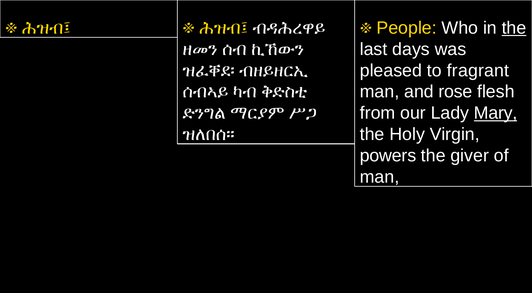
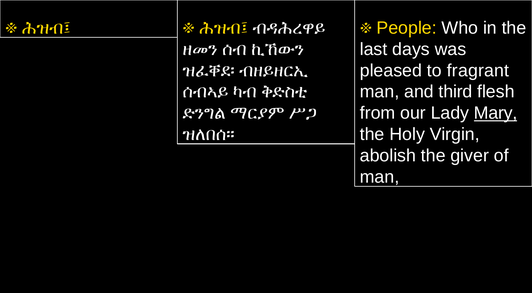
the underline: present -> none (514, 28)
rose: rose -> third (456, 92)
powers: powers -> abolish (388, 156)
